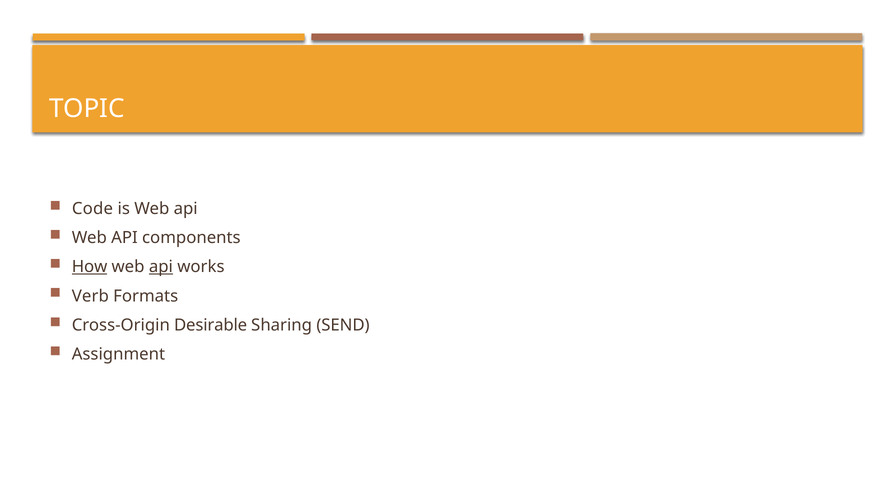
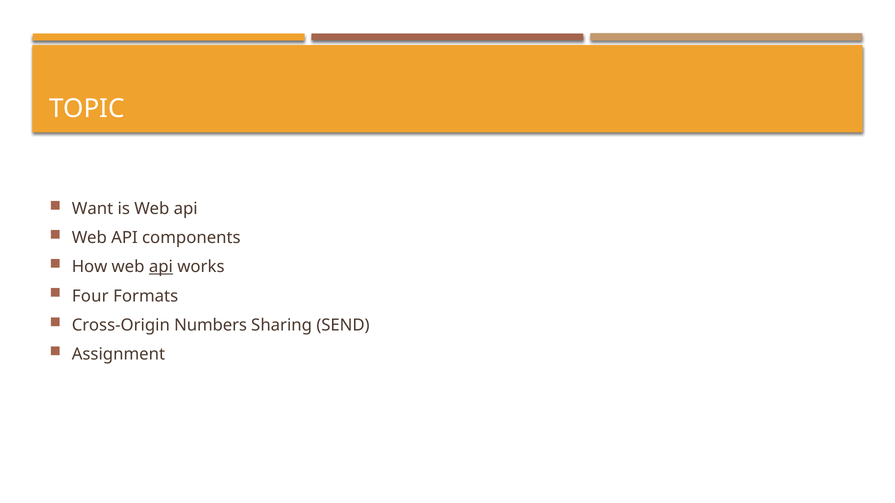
Code: Code -> Want (93, 209)
How underline: present -> none (90, 267)
Verb: Verb -> Four (90, 296)
Desirable: Desirable -> Numbers (211, 325)
